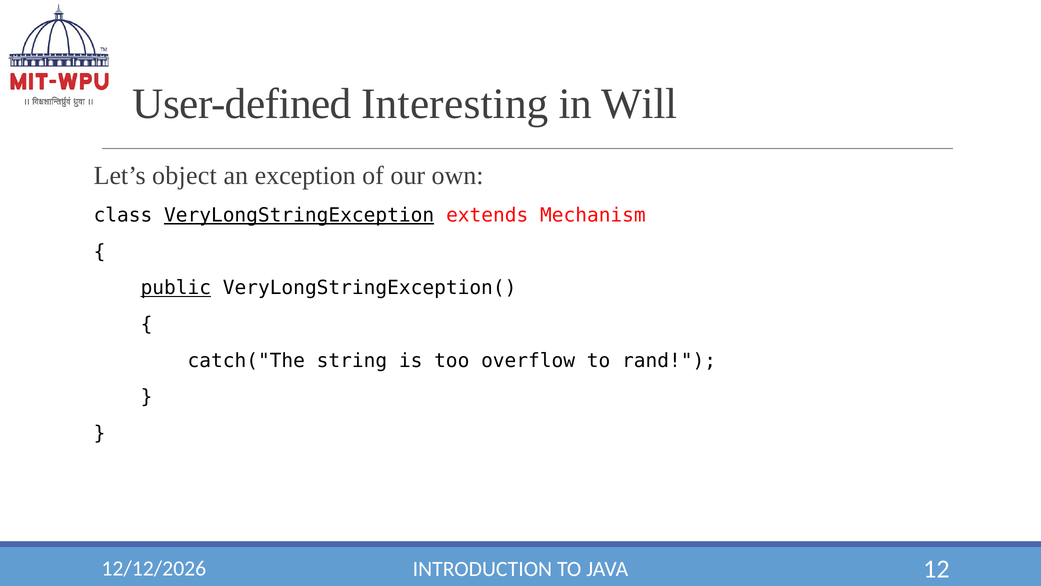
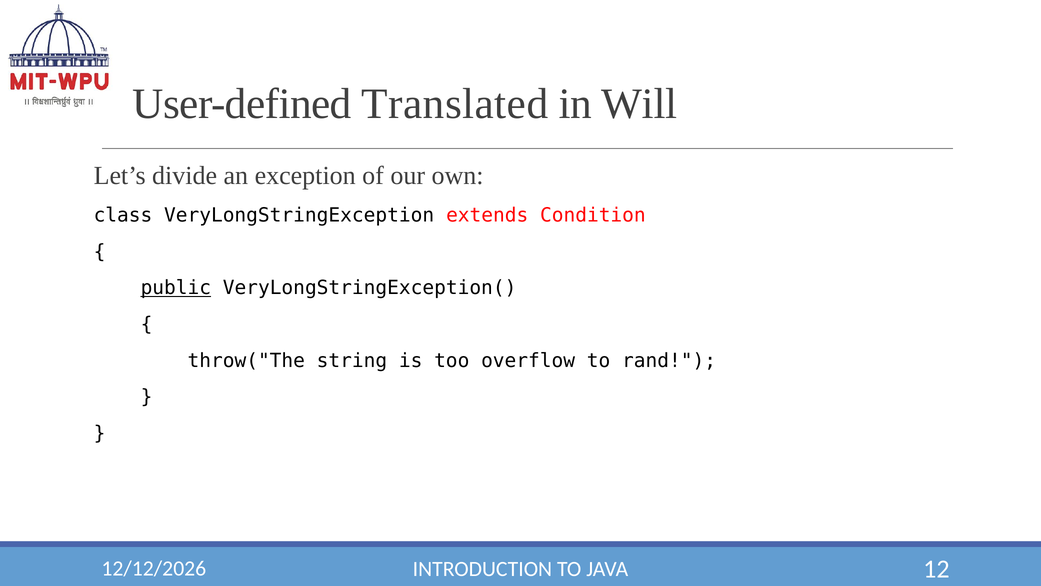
Interesting: Interesting -> Translated (455, 104)
object: object -> divide (185, 175)
VeryLongStringException underline: present -> none (299, 215)
Mechanism: Mechanism -> Condition (593, 215)
catch("The: catch("The -> throw("The (246, 360)
